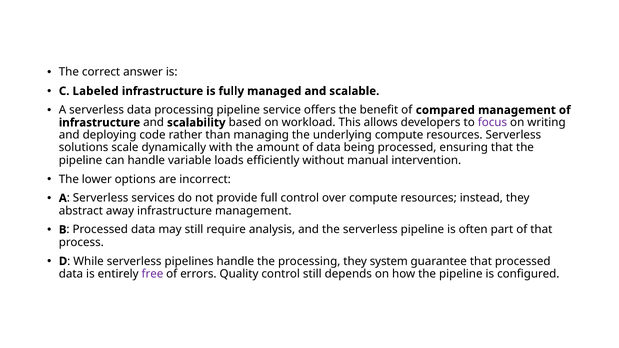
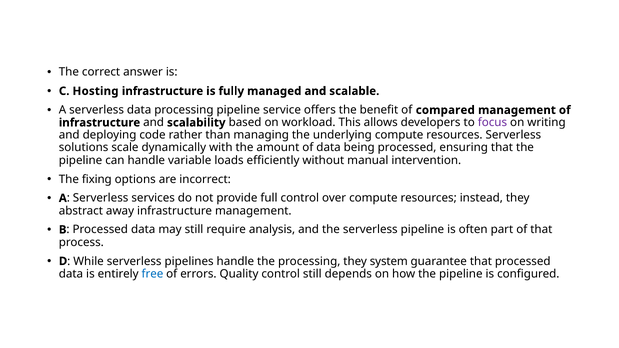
Labeled: Labeled -> Hosting (96, 91)
lower: lower -> fixing (97, 179)
free colour: purple -> blue (152, 274)
